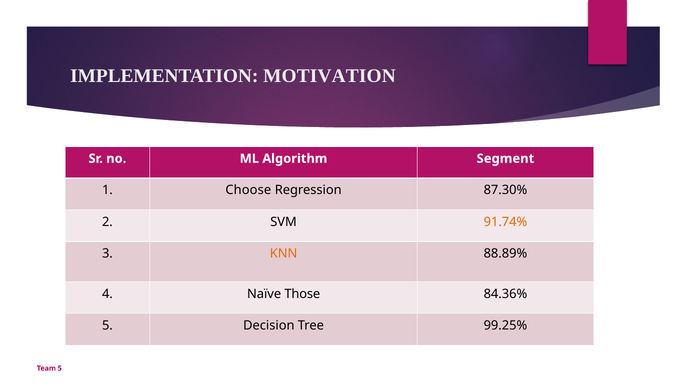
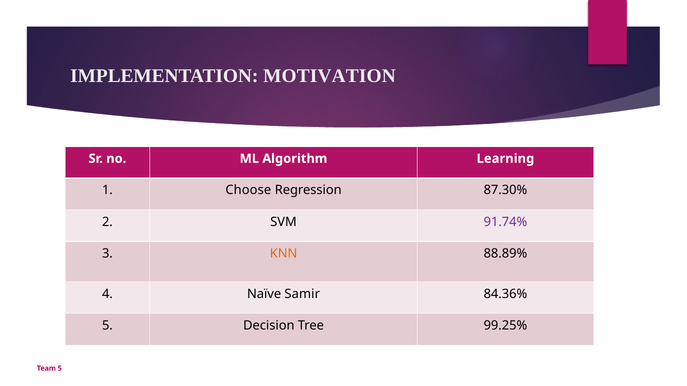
Segment: Segment -> Learning (505, 159)
91.74% colour: orange -> purple (505, 222)
Those: Those -> Samir (302, 294)
